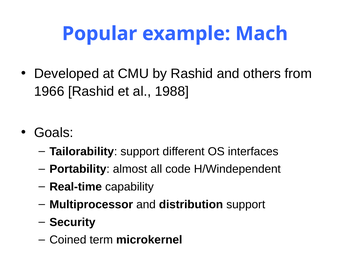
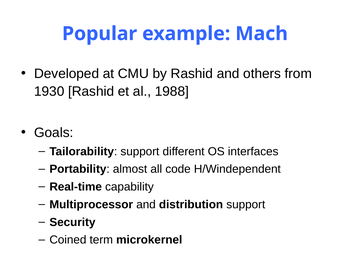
1966: 1966 -> 1930 (49, 92)
